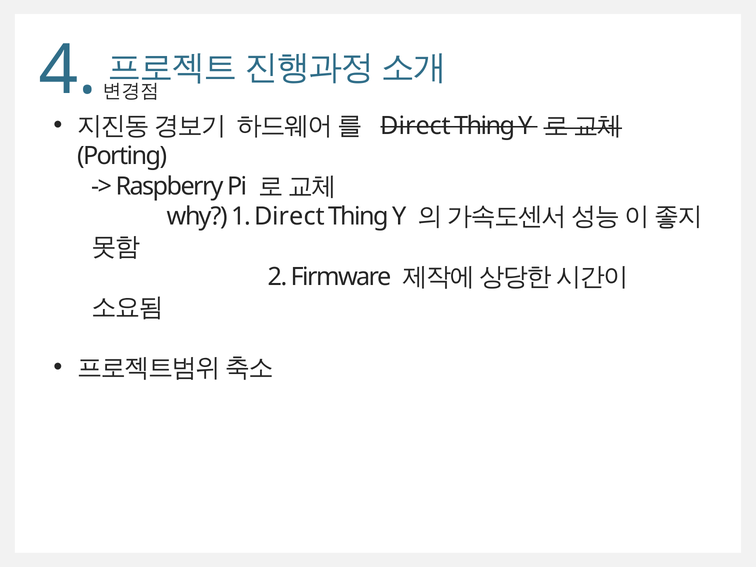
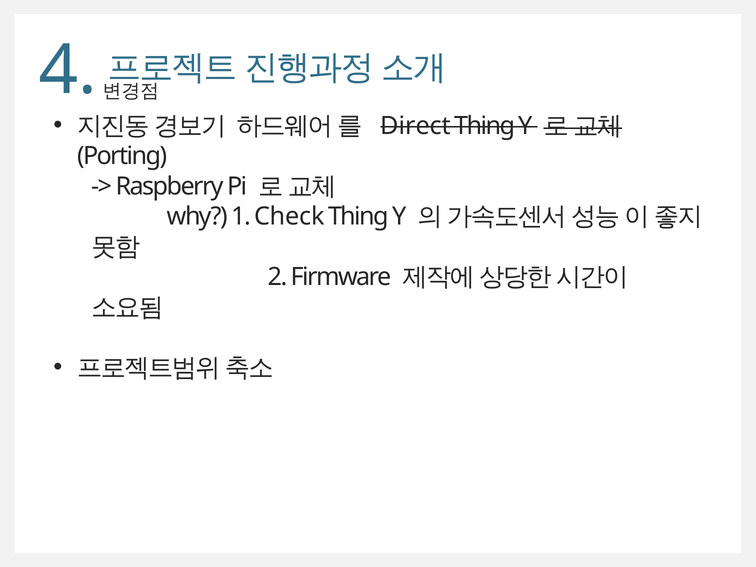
1 Direct: Direct -> Check (289, 217)
